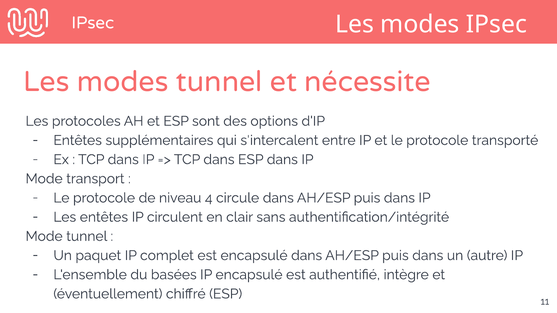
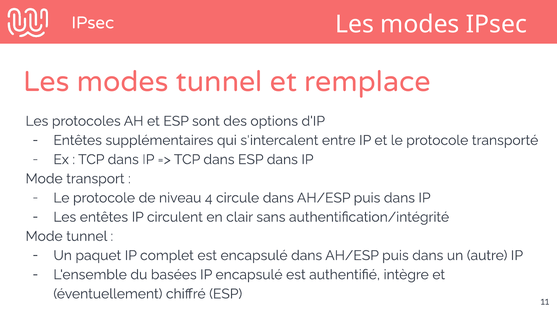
nécessite: nécessite -> remplace (367, 82)
